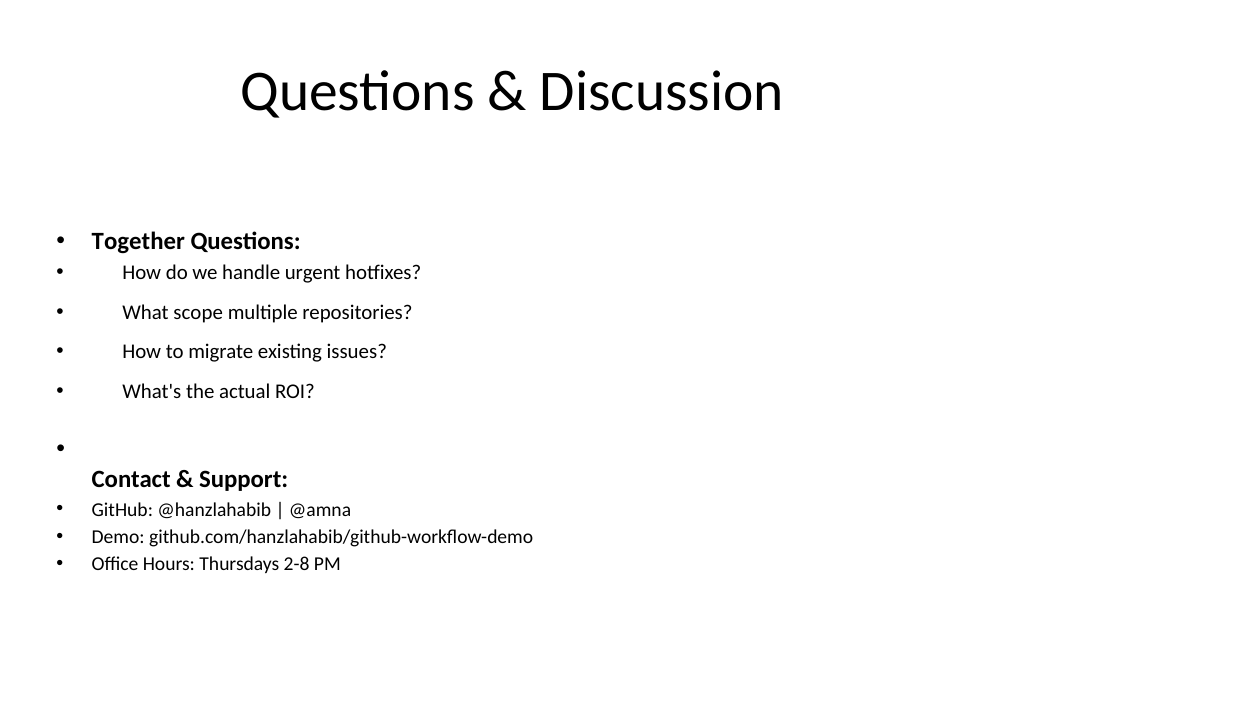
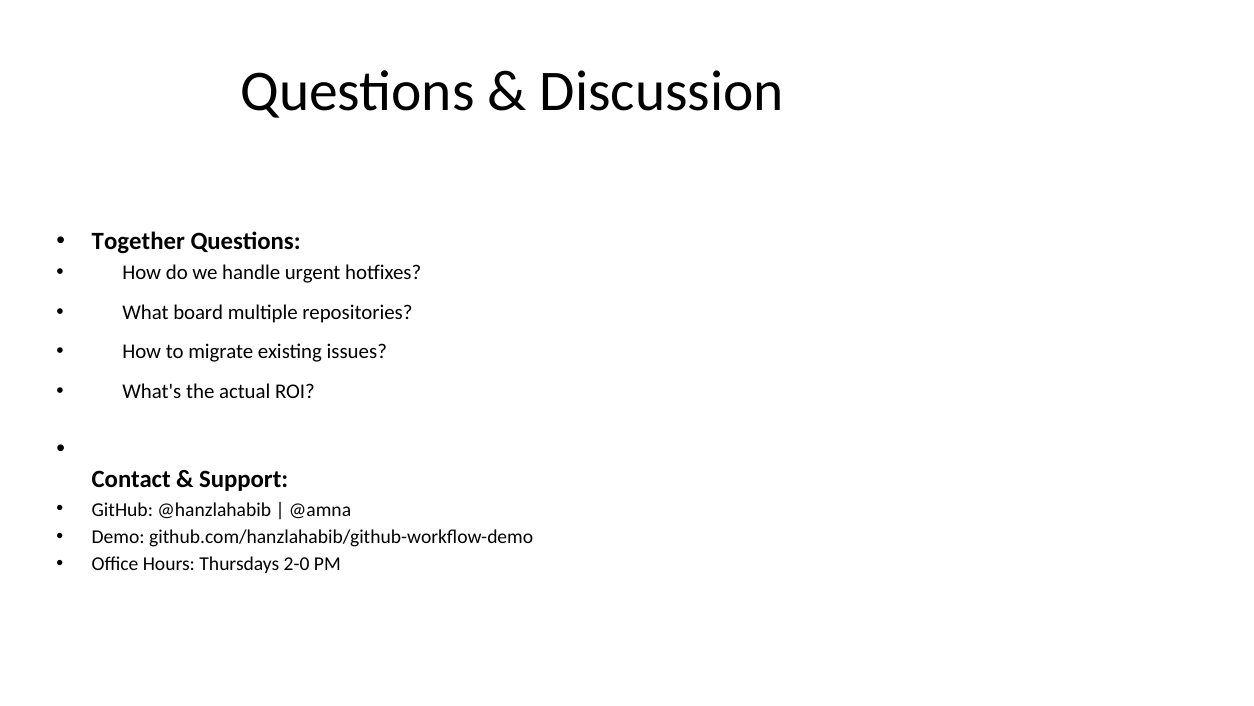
scope: scope -> board (198, 312)
2-8: 2-8 -> 2-0 (297, 564)
